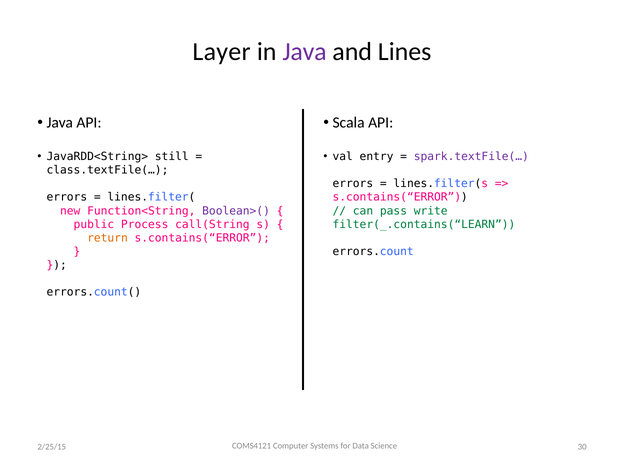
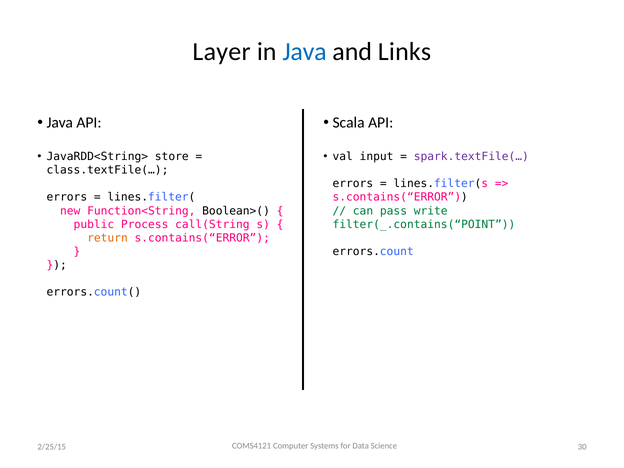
Java colour: purple -> blue (305, 52)
Lines: Lines -> Links (405, 52)
still: still -> store (172, 157)
entry: entry -> input (377, 157)
Boolean>( colour: purple -> black (236, 211)
filter(_.contains(“LEARN: filter(_.contains(“LEARN -> filter(_.contains(“POINT (424, 224)
